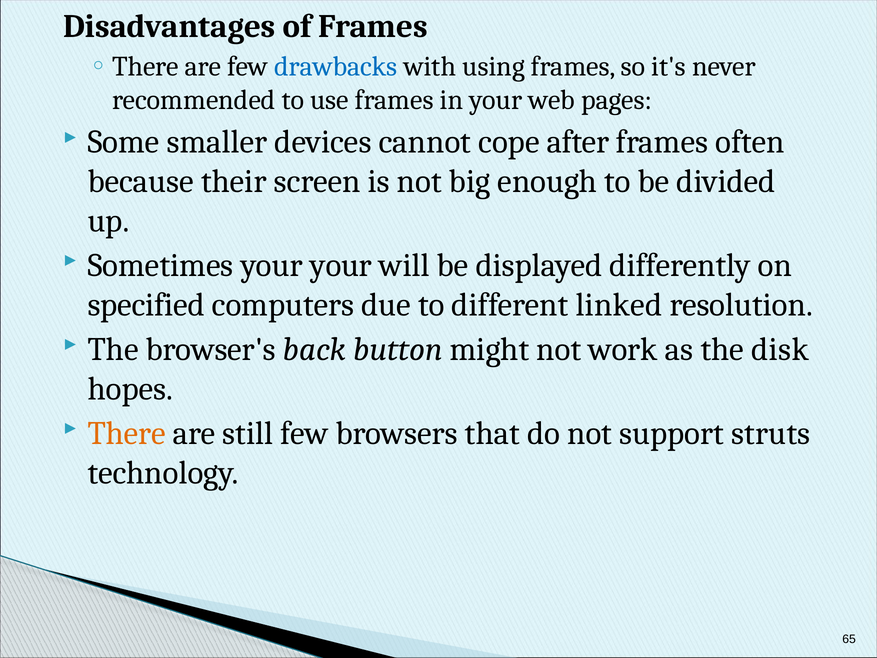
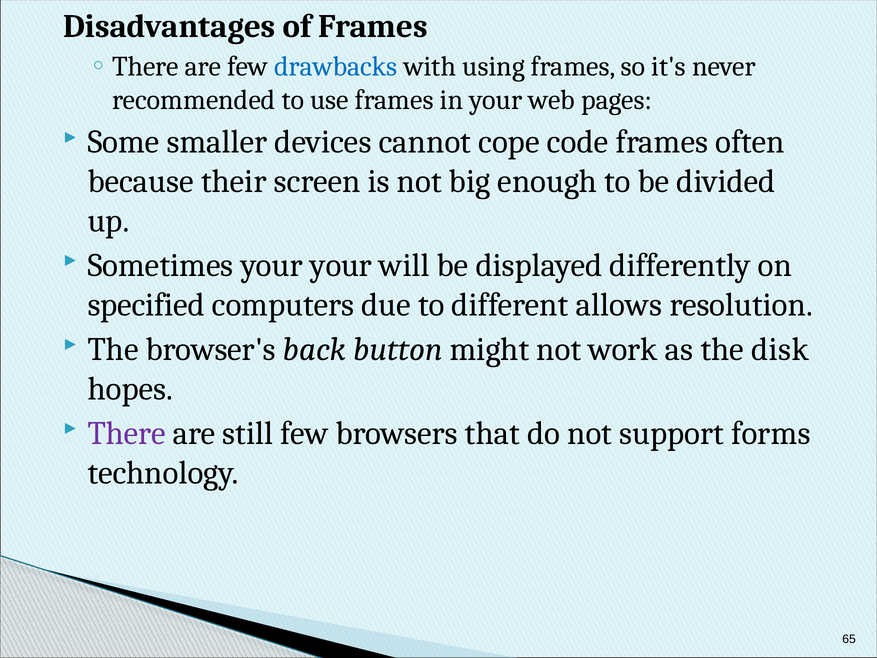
after: after -> code (578, 142)
linked: linked -> allows (619, 305)
There colour: orange -> purple (127, 433)
struts: struts -> forms (771, 433)
